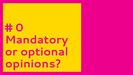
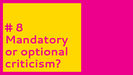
0: 0 -> 8 (19, 28)
opinions: opinions -> criticism (33, 64)
